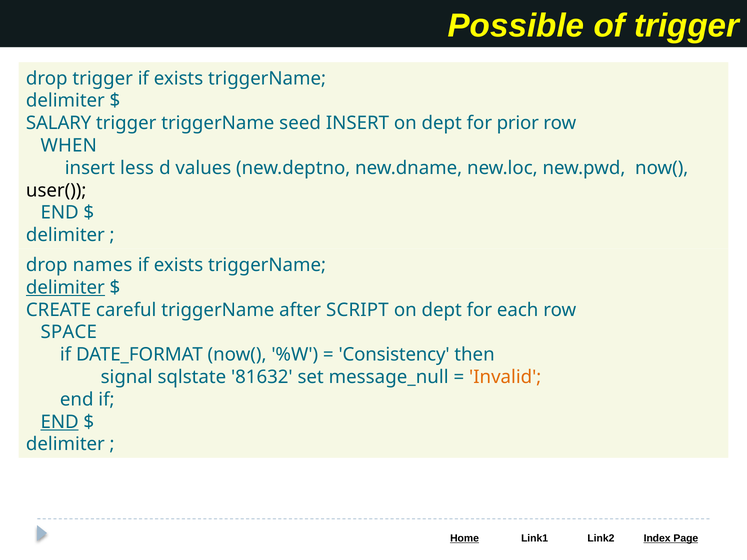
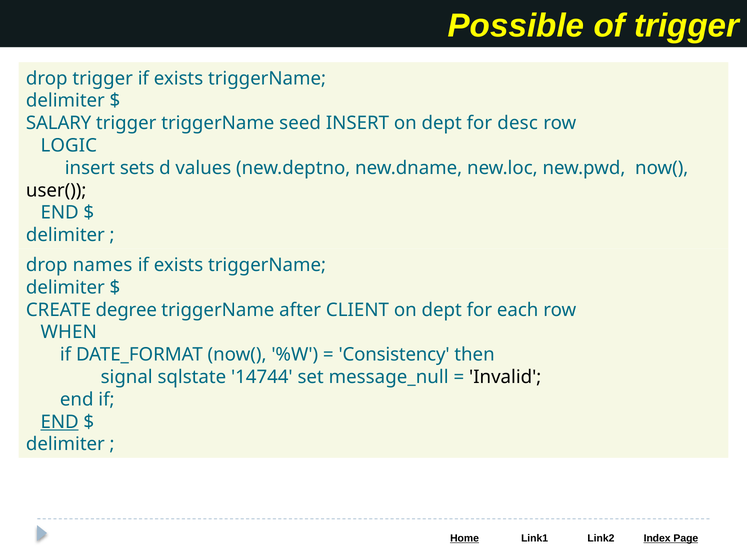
prior: prior -> desc (518, 123)
WHEN: WHEN -> LOGIC (69, 146)
less: less -> sets (137, 168)
delimiter underline: present -> none (65, 288)
careful: careful -> degree (126, 310)
SCRIPT: SCRIPT -> CLIENT (357, 310)
SPACE: SPACE -> WHEN (69, 332)
81632: 81632 -> 14744 (262, 377)
Invalid colour: orange -> black (505, 377)
